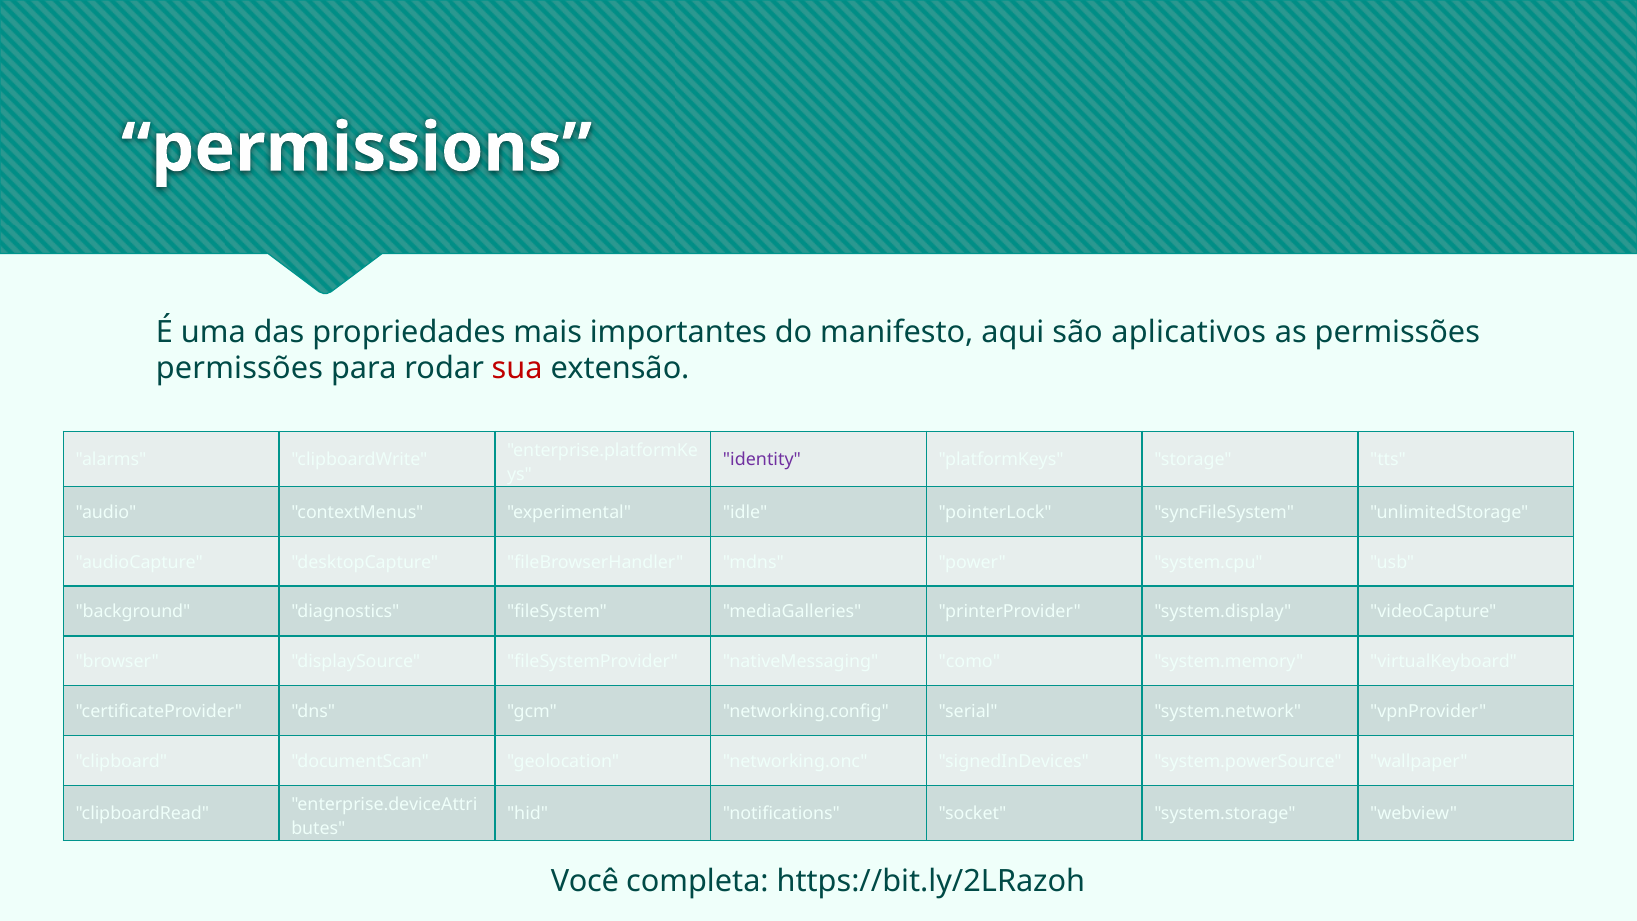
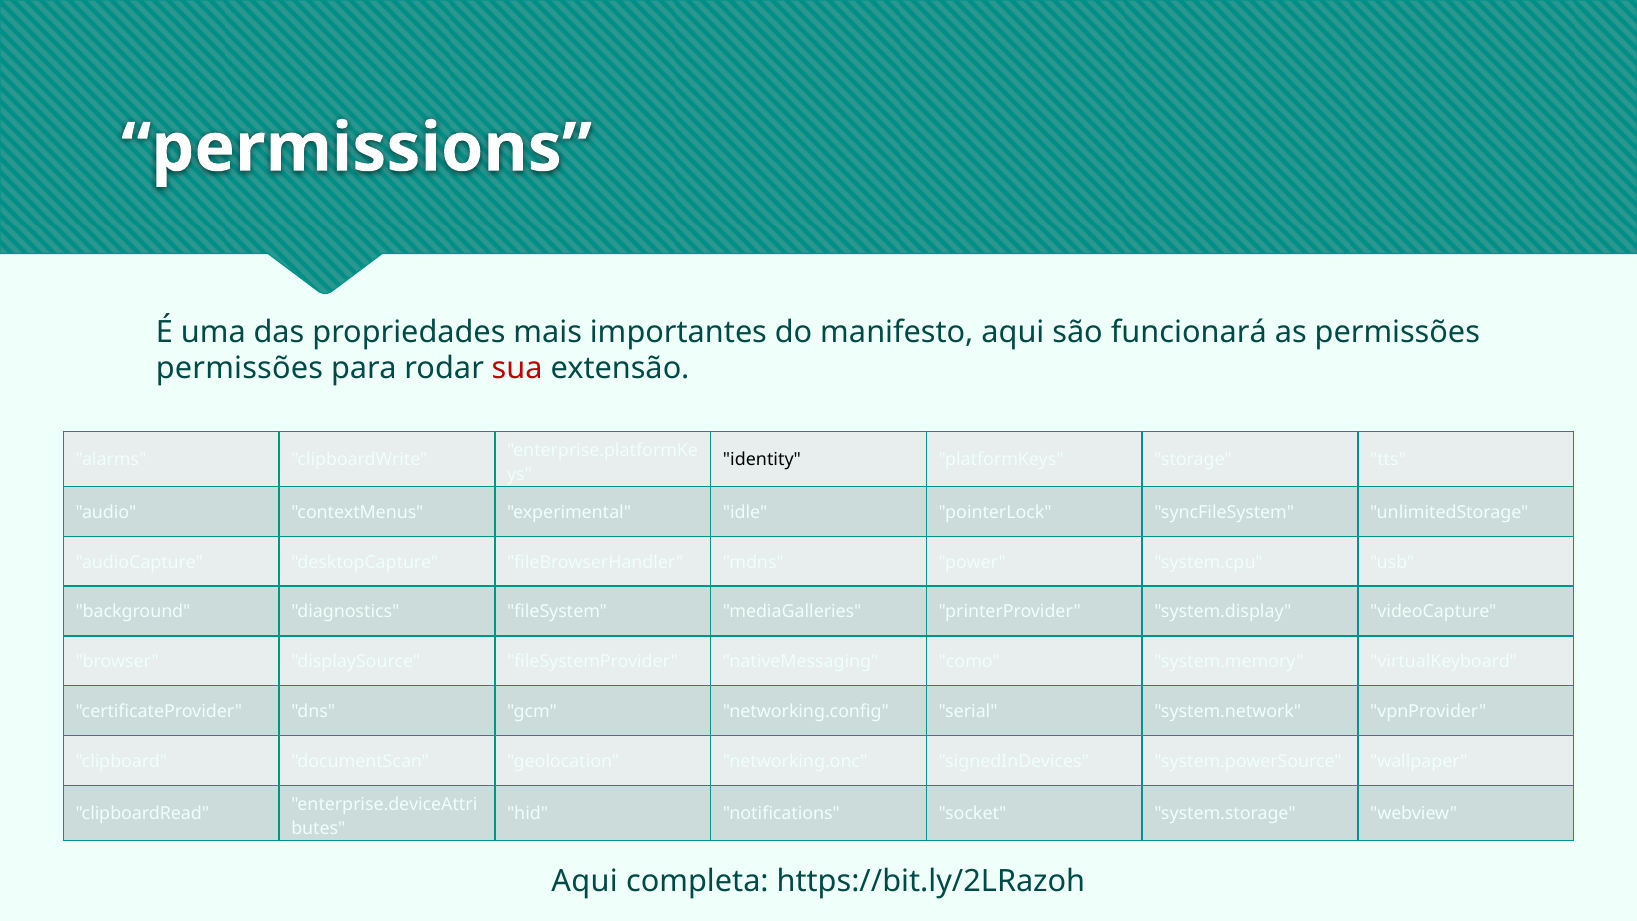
aplicativos: aplicativos -> funcionará (1189, 332)
identity colour: purple -> black (762, 460)
Você: Você -> Aqui (585, 881)
